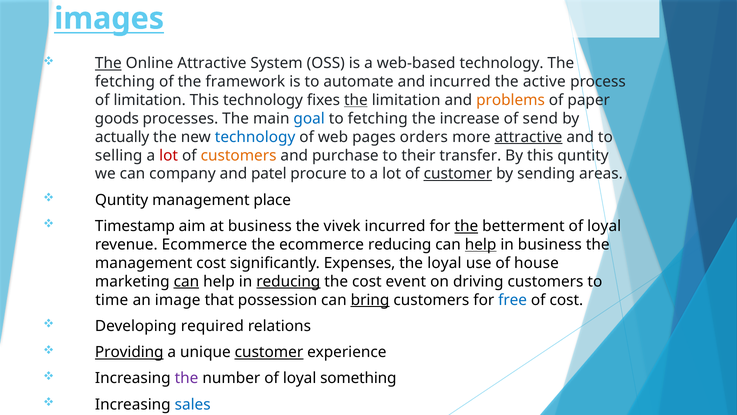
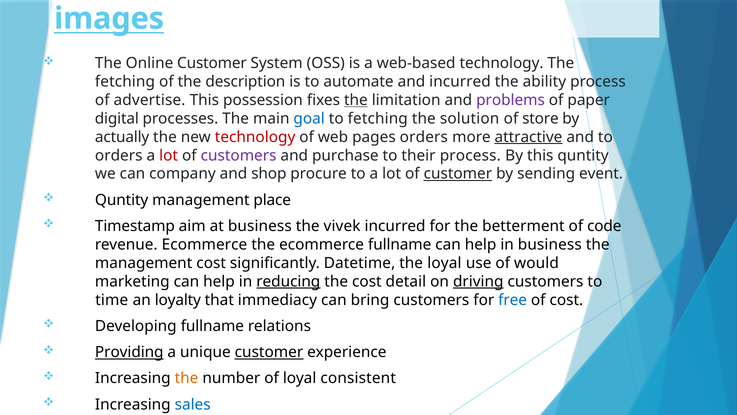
The underline: present -> none (108, 63)
Online Attractive: Attractive -> Customer (212, 63)
framework: framework -> description (245, 82)
active: active -> ability (544, 82)
of limitation: limitation -> advertise (150, 100)
This technology: technology -> possession (263, 100)
problems colour: orange -> purple (511, 100)
goods: goods -> digital (117, 118)
increase: increase -> solution (470, 118)
send: send -> store (540, 118)
technology colour: blue -> red (255, 137)
selling: selling -> orders (119, 155)
customers colour: orange -> purple (239, 155)
their transfer: transfer -> process (470, 155)
patel: patel -> shop (269, 174)
areas: areas -> event (601, 174)
the underline: present -> none (466, 226)
betterment of loyal: loyal -> code (604, 226)
ecommerce reducing: reducing -> fullname (400, 244)
help underline: present -> none (481, 244)
Expenses: Expenses -> Datetime (360, 263)
house: house -> would (536, 263)
can underline: present -> none (186, 281)
event: event -> detail (406, 281)
driving underline: none -> present (478, 281)
image: image -> loyalty (178, 300)
possession: possession -> immediacy (277, 300)
bring underline: present -> none (370, 300)
Developing required: required -> fullname (212, 326)
the colour: purple -> orange (187, 378)
something: something -> consistent (358, 378)
